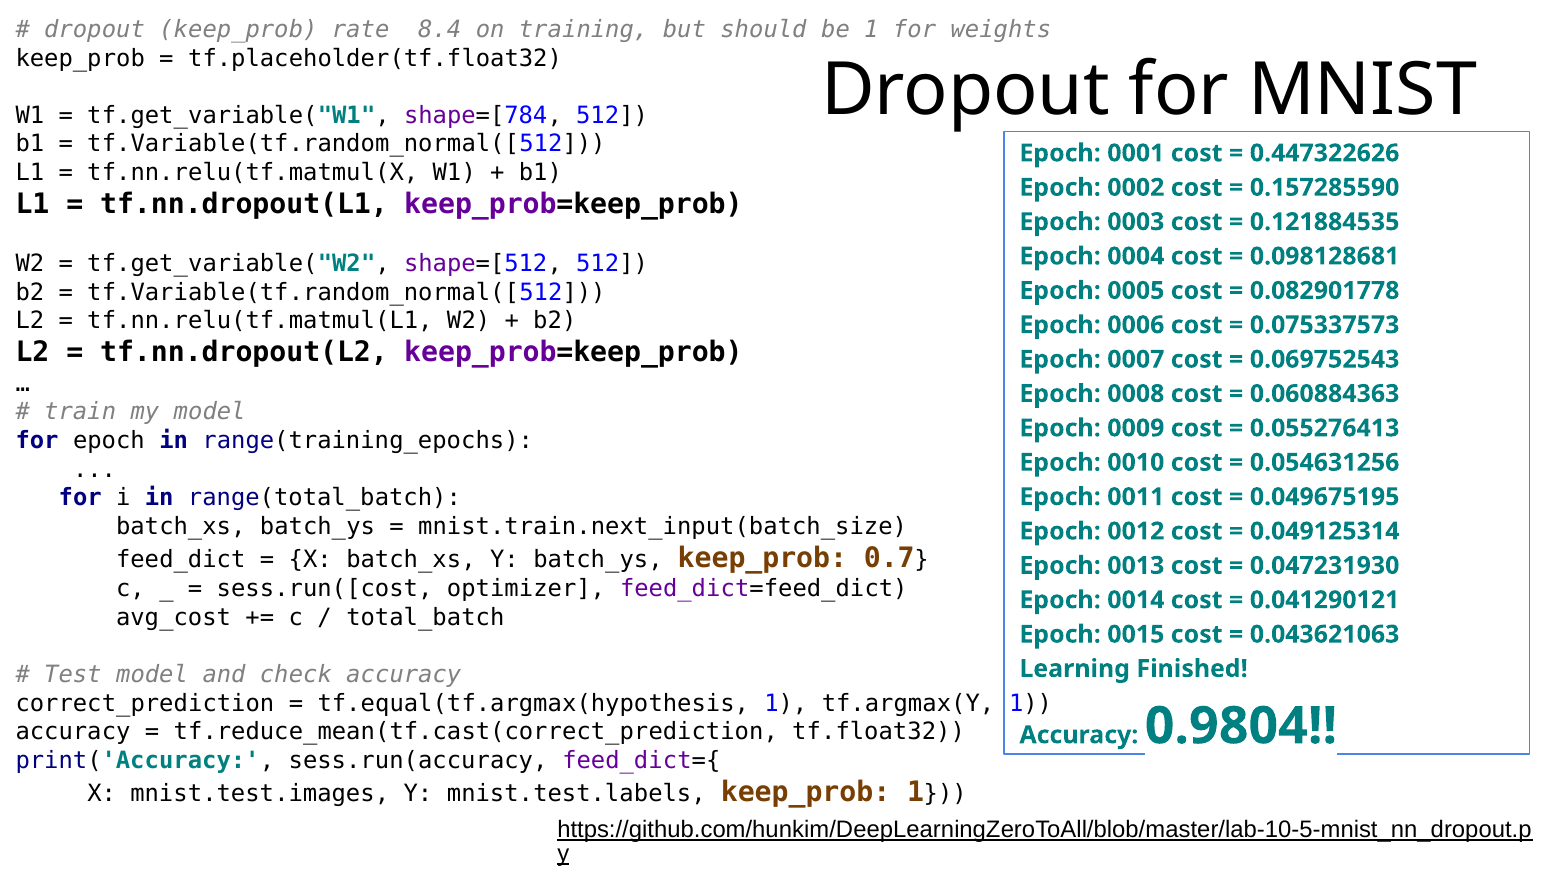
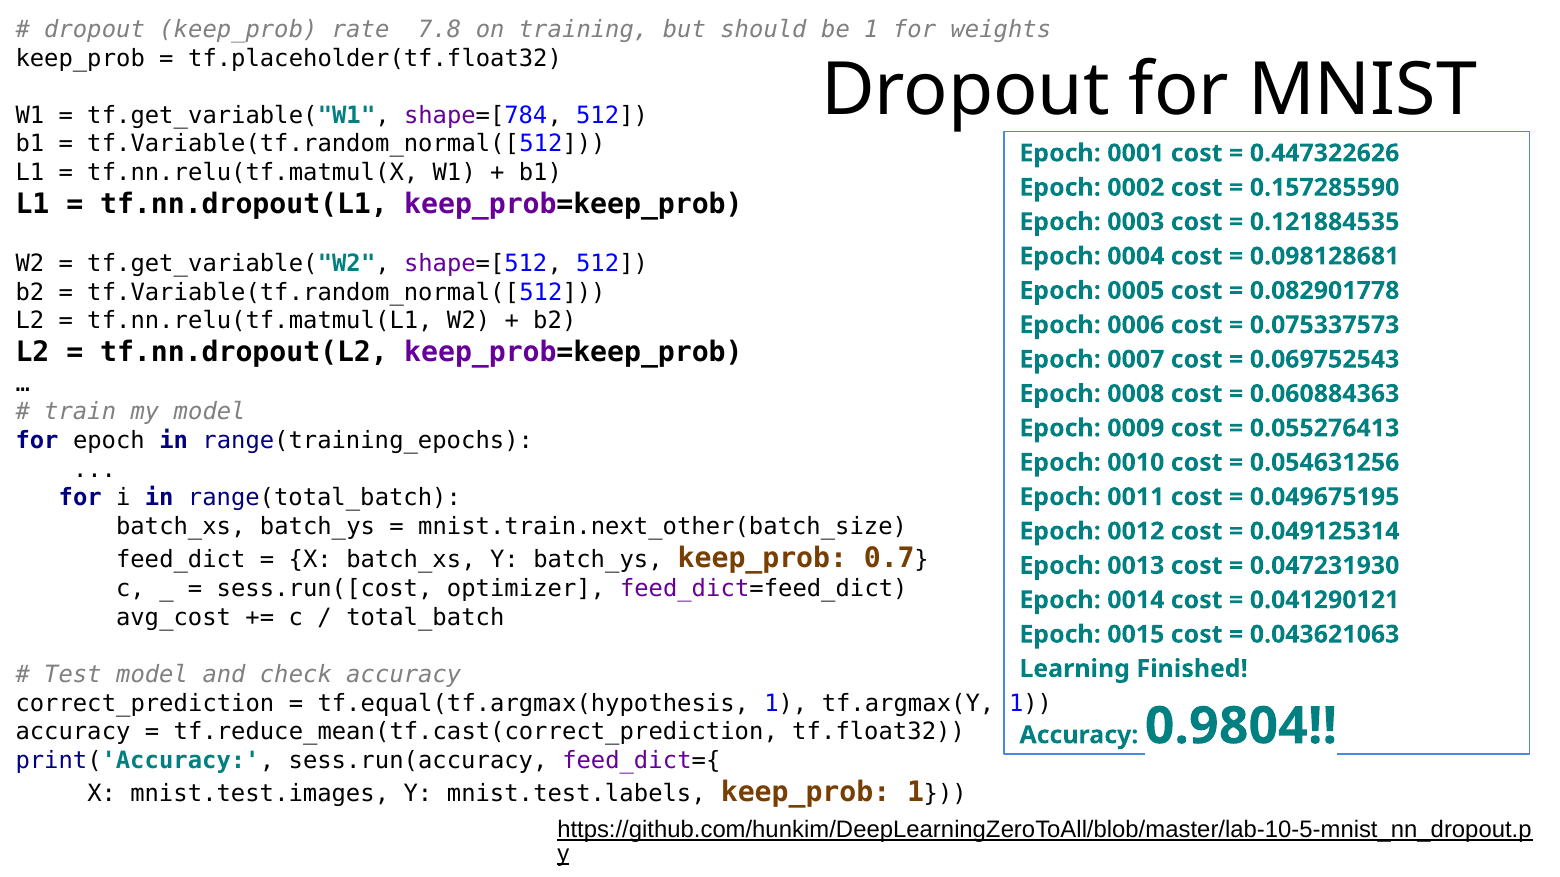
8.4: 8.4 -> 7.8 (440, 30)
mnist.train.next_input(batch_size: mnist.train.next_input(batch_size -> mnist.train.next_other(batch_size (663, 527)
